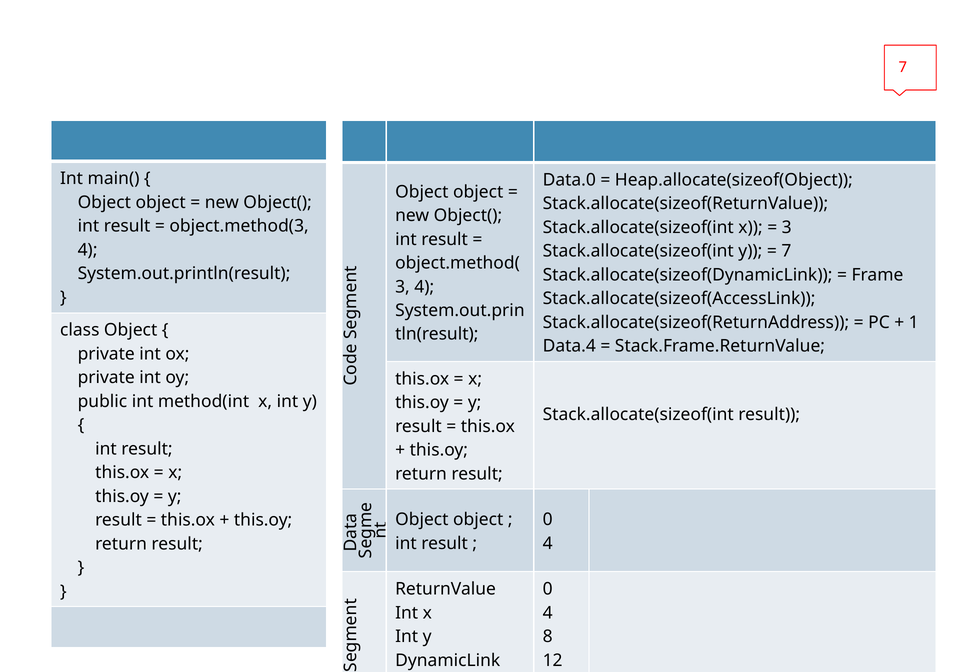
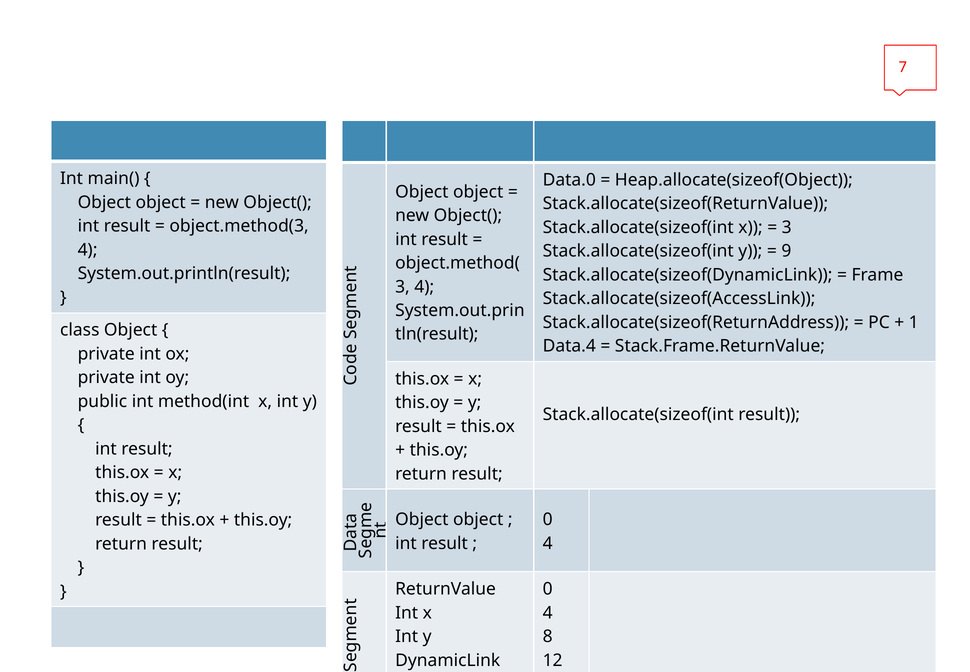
7: 7 -> 9 (786, 251)
